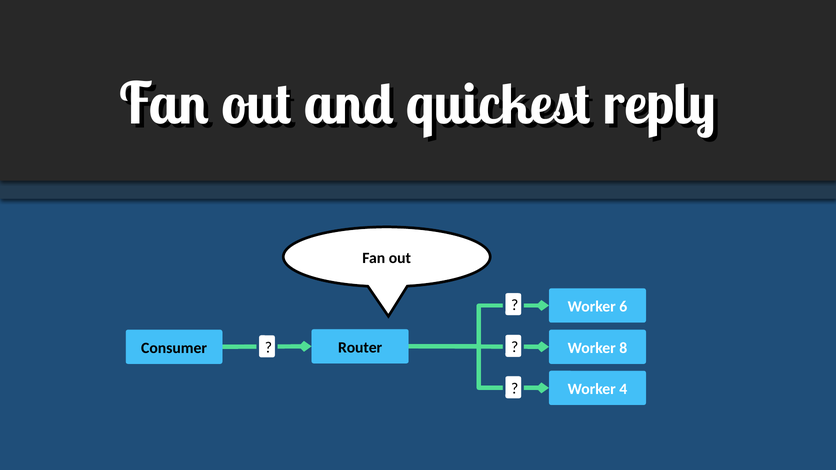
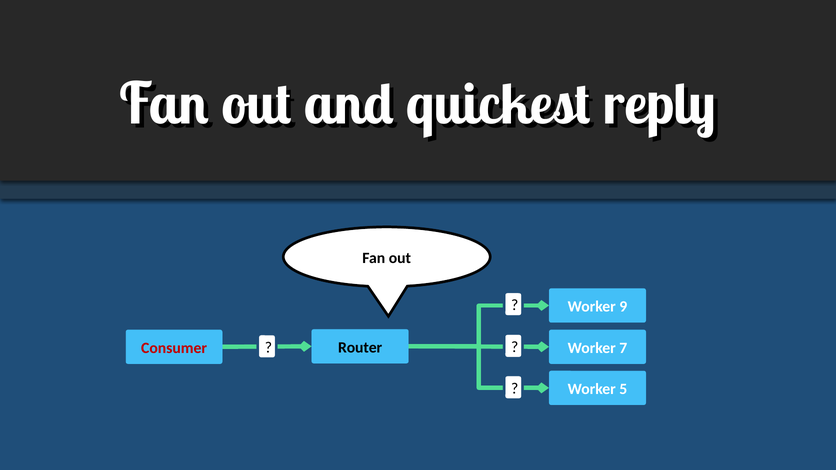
6: 6 -> 9 (623, 307)
Consumer colour: black -> red (174, 348)
8: 8 -> 7 (623, 348)
4: 4 -> 5 (623, 389)
